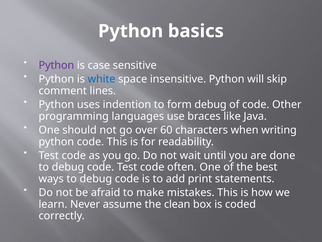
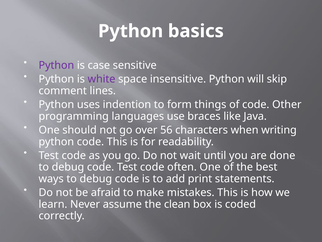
white colour: blue -> purple (102, 79)
form debug: debug -> things (210, 104)
60: 60 -> 56 (166, 130)
